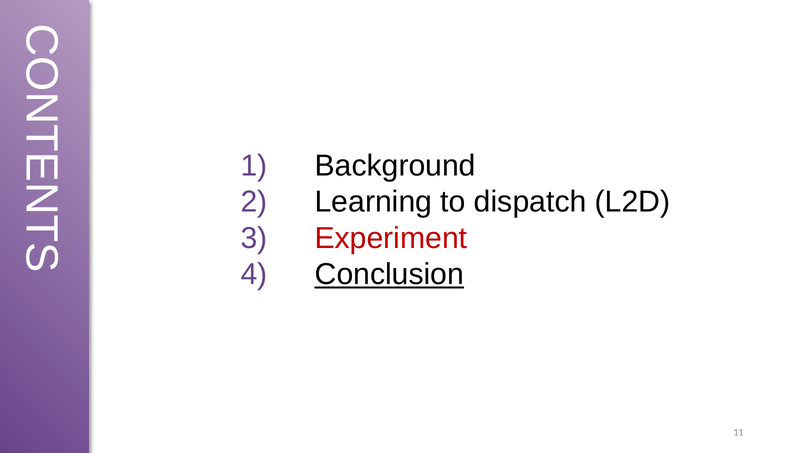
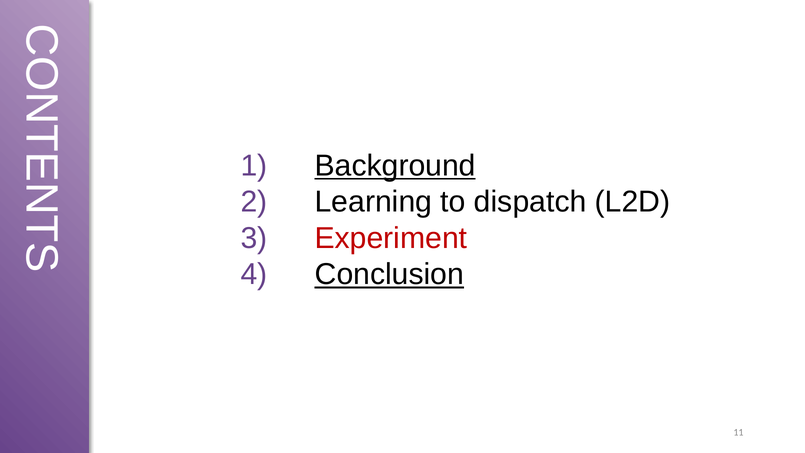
Background underline: none -> present (395, 166)
